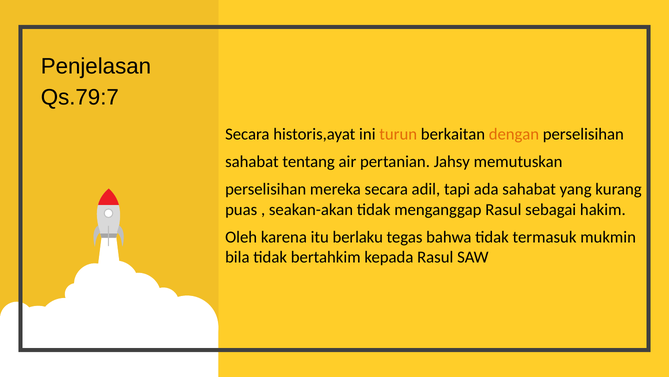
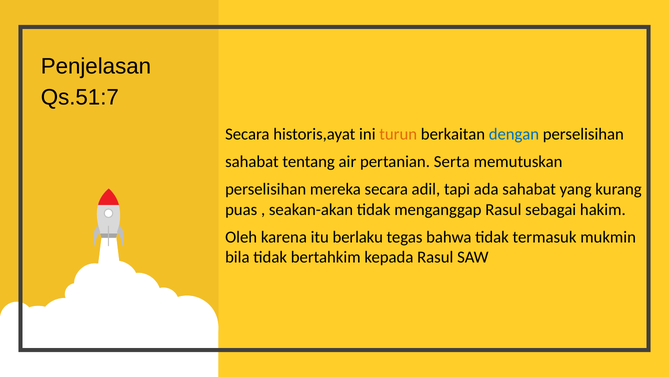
Qs.79:7: Qs.79:7 -> Qs.51:7 (80, 97)
dengan colour: orange -> blue (514, 134)
Jahsy: Jahsy -> Serta (452, 162)
